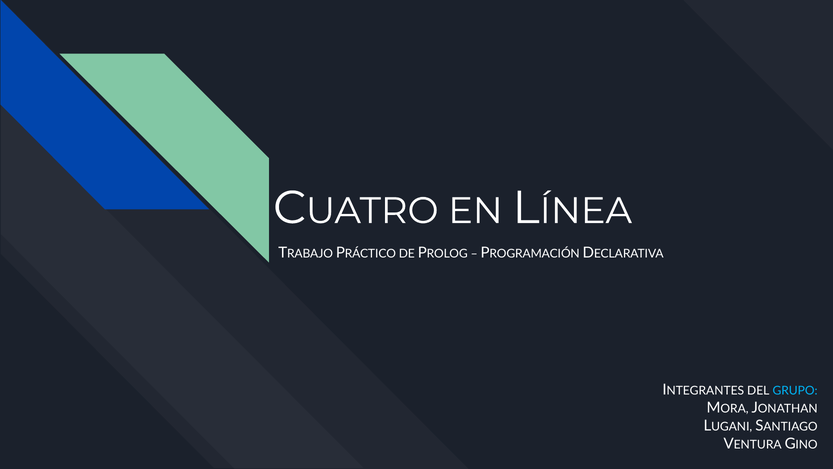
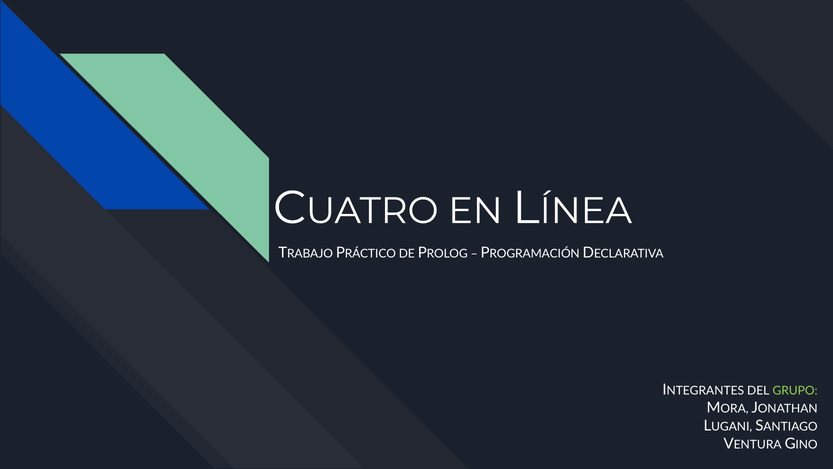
GRUPO colour: light blue -> light green (795, 390)
